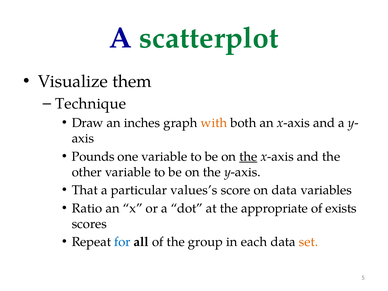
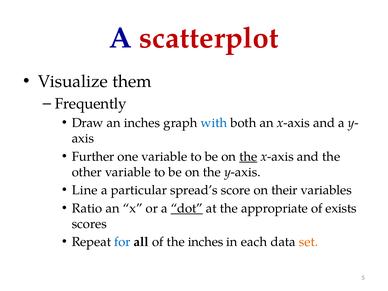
scatterplot colour: green -> red (209, 38)
Technique: Technique -> Frequently (91, 104)
with colour: orange -> blue (214, 123)
Pounds: Pounds -> Further (93, 157)
That: That -> Line (85, 190)
values’s: values’s -> spread’s (194, 190)
on data: data -> their (284, 190)
dot underline: none -> present (187, 208)
the group: group -> inches (206, 242)
